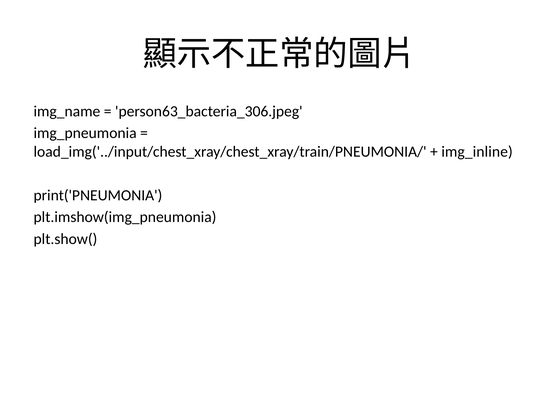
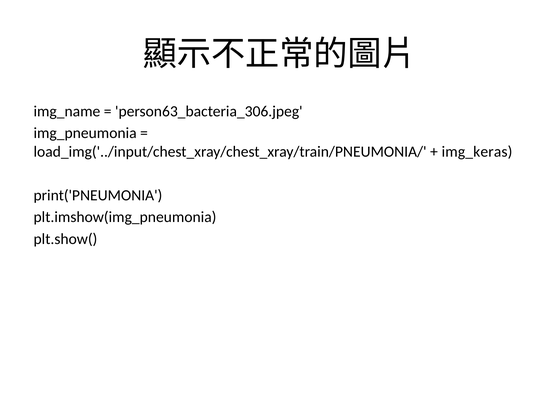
img_inline: img_inline -> img_keras (477, 151)
